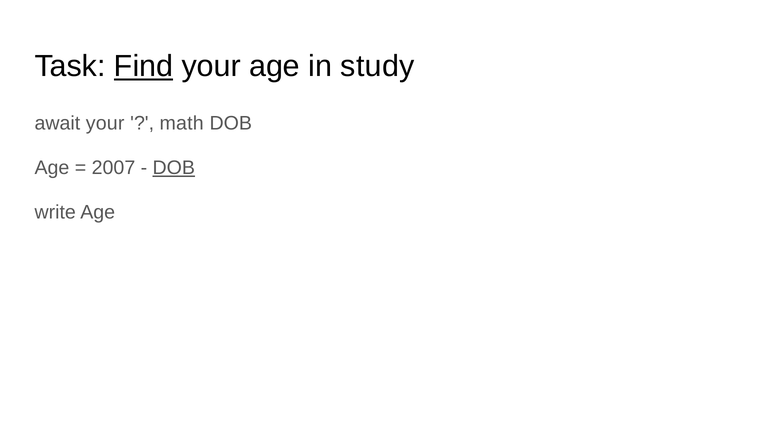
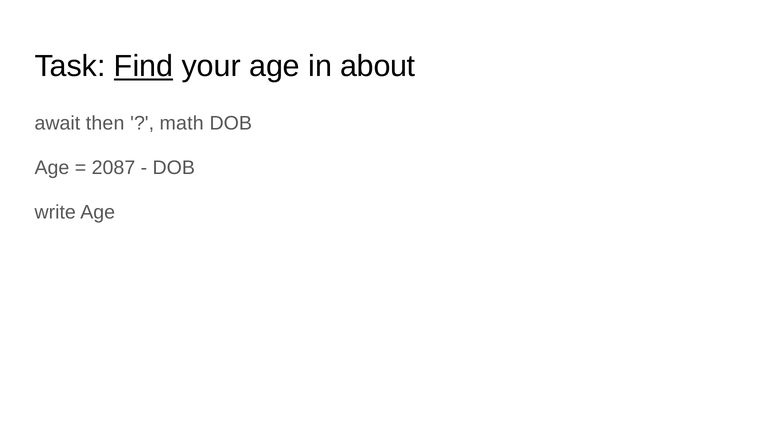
study: study -> about (378, 66)
await your: your -> then (105, 123)
2007: 2007 -> 2087 (113, 168)
DOB underline: present -> none (174, 168)
